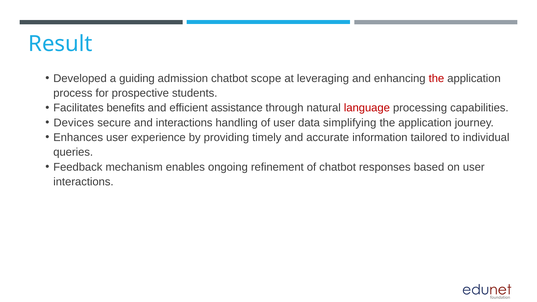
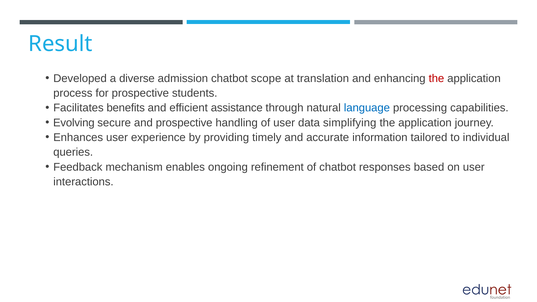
guiding: guiding -> diverse (137, 78)
leveraging: leveraging -> translation (323, 78)
language colour: red -> blue (367, 108)
Devices: Devices -> Evolving (74, 123)
and interactions: interactions -> prospective (184, 123)
